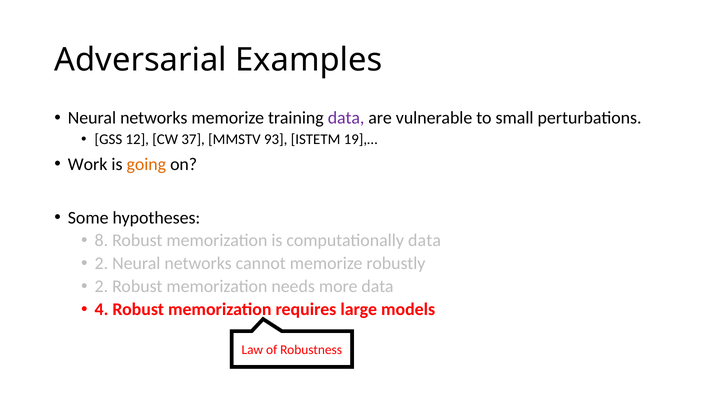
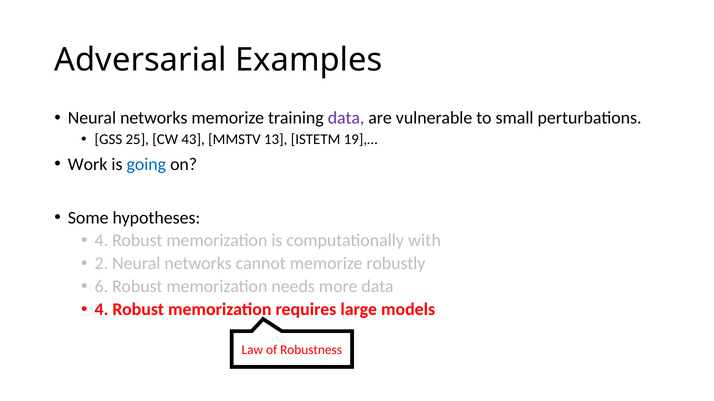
12: 12 -> 25 (137, 139)
37: 37 -> 43 (193, 139)
93: 93 -> 13 (276, 139)
going colour: orange -> blue (146, 165)
8: 8 -> 4 (101, 241)
computationally data: data -> with (425, 241)
2: 2 -> 6 (101, 287)
